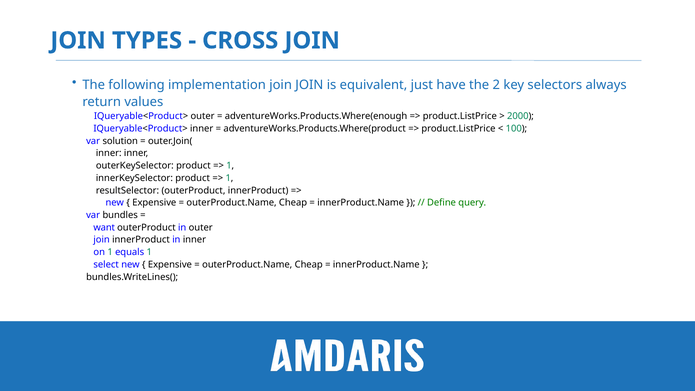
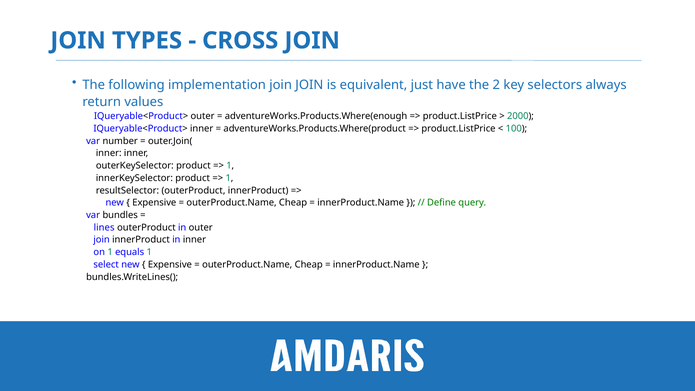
solution: solution -> number (120, 141)
want: want -> lines (104, 227)
